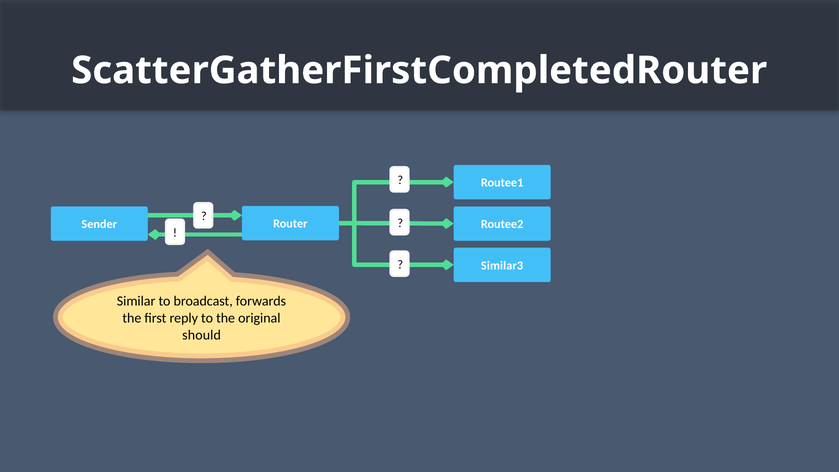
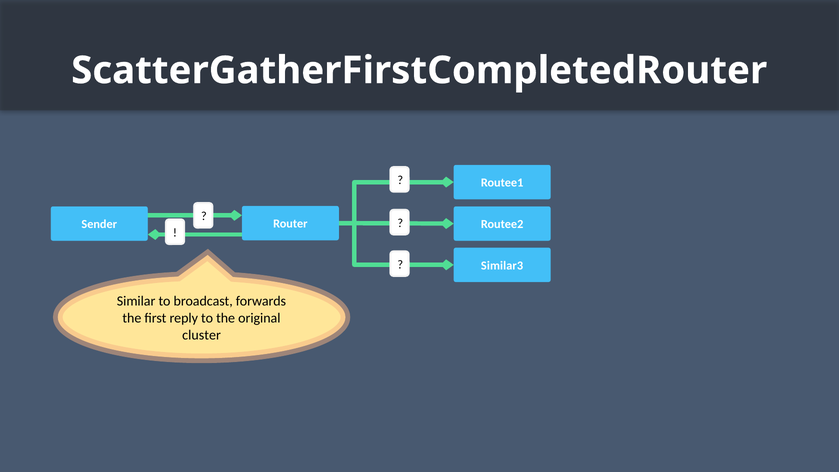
should: should -> cluster (202, 335)
